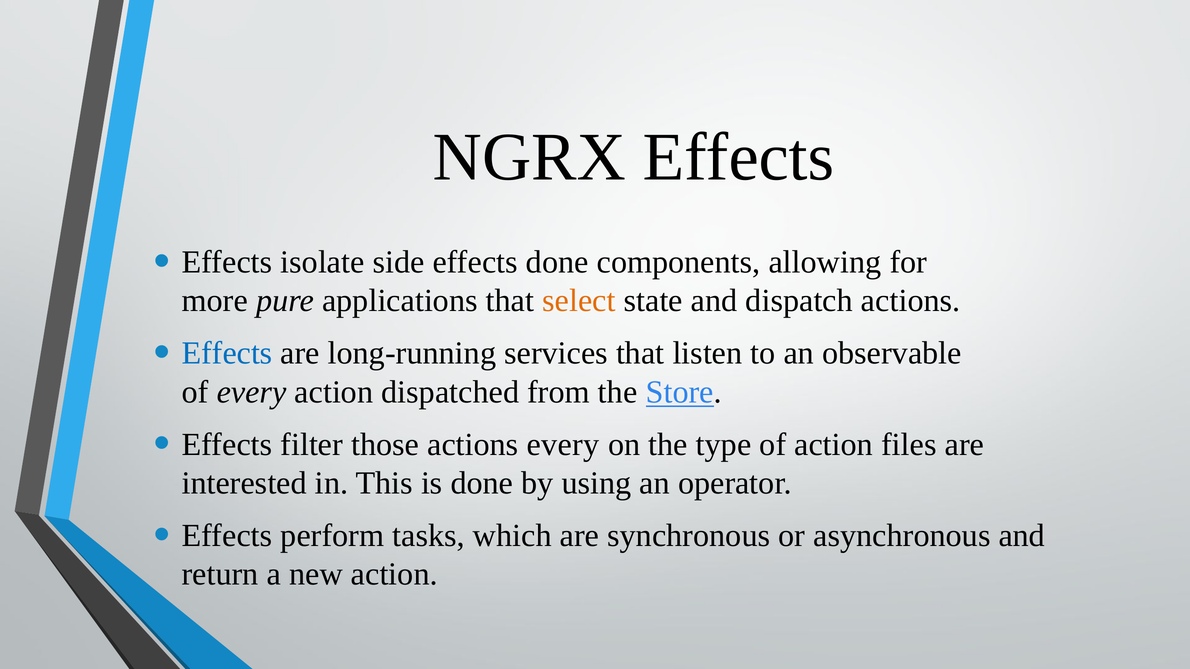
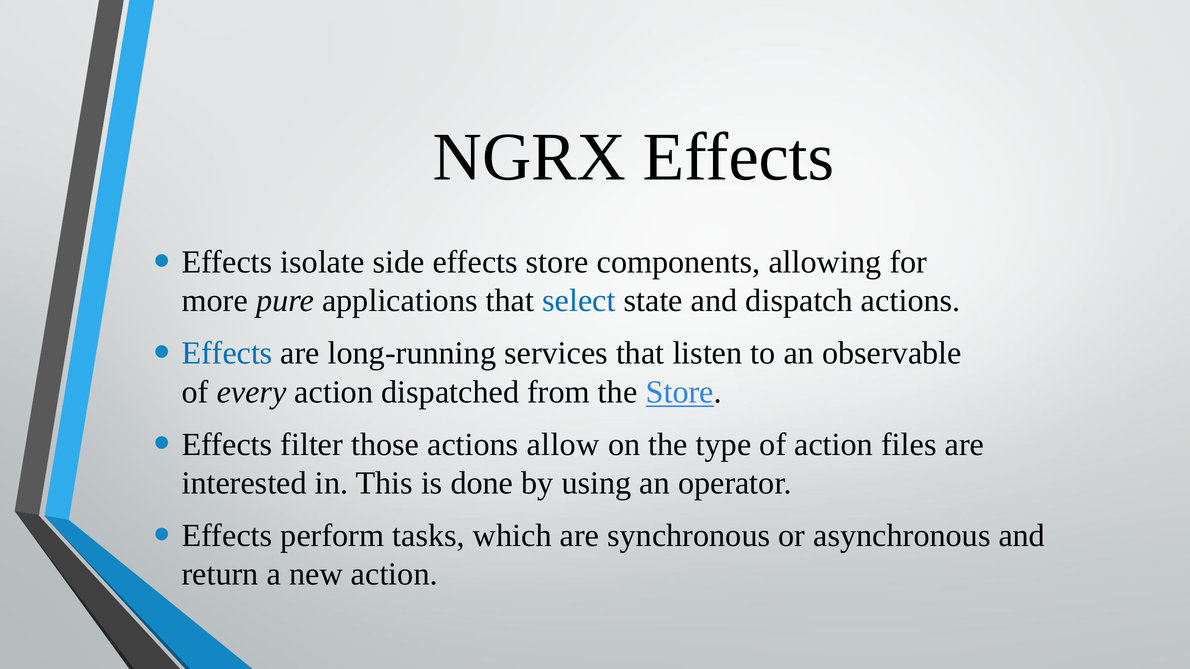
effects done: done -> store (557, 262)
select colour: orange -> blue (579, 301)
actions every: every -> allow (563, 445)
